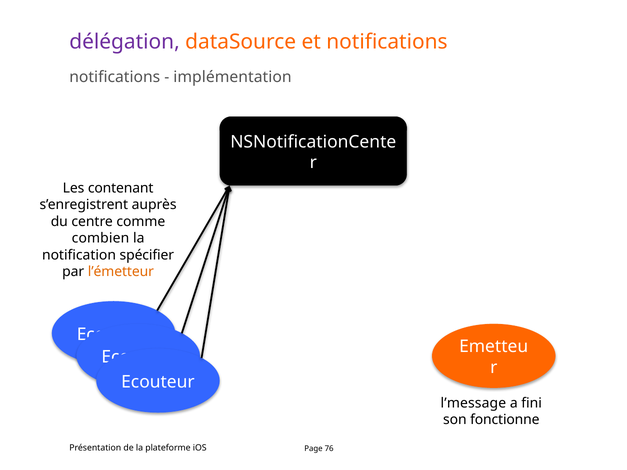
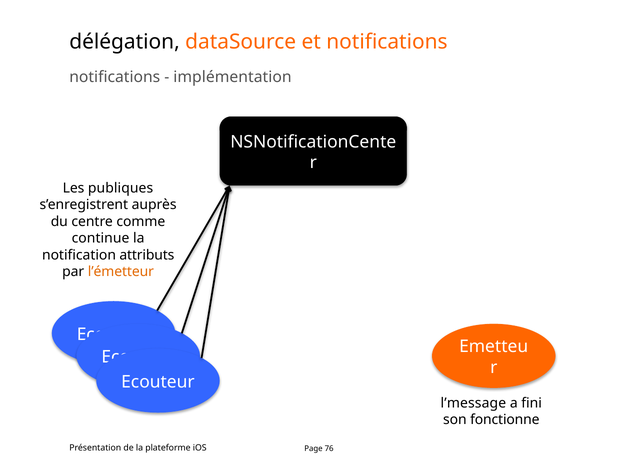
délégation colour: purple -> black (125, 42)
contenant: contenant -> publiques (121, 188)
combien: combien -> continue (101, 238)
spécifier: spécifier -> attributs (147, 255)
